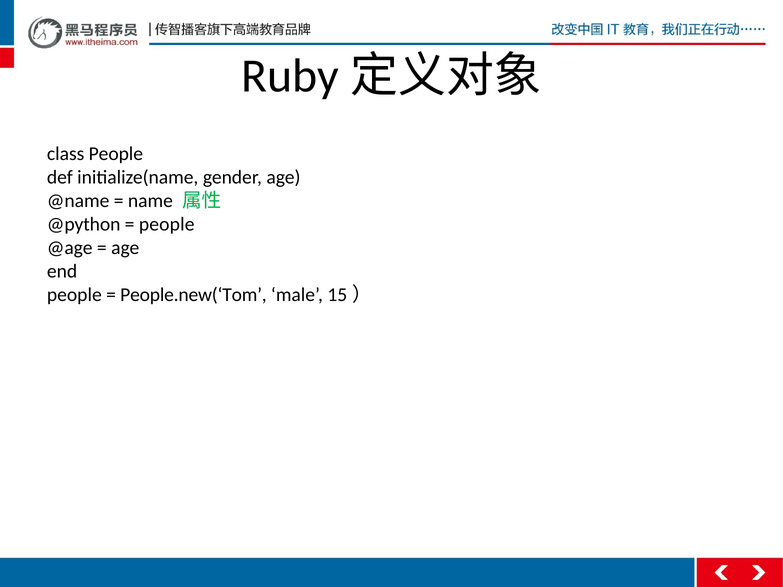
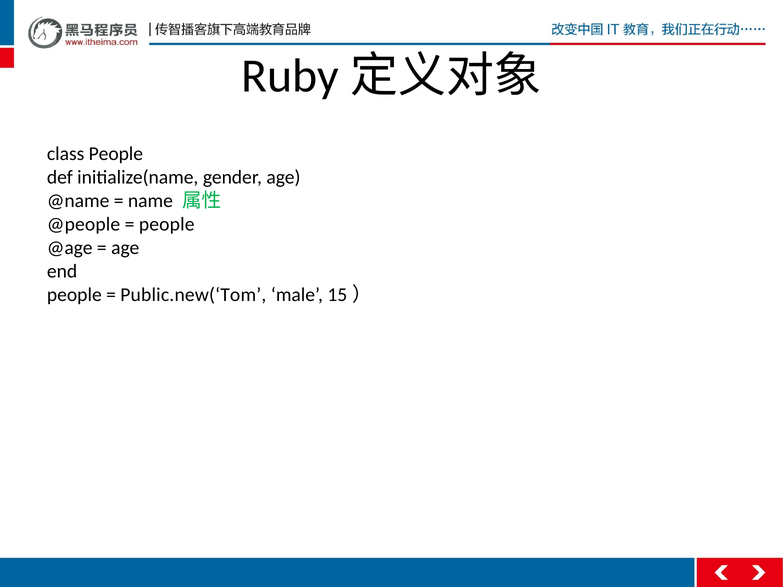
@python: @python -> @people (84, 225)
People.new(‘Tom: People.new(‘Tom -> Public.new(‘Tom (193, 295)
